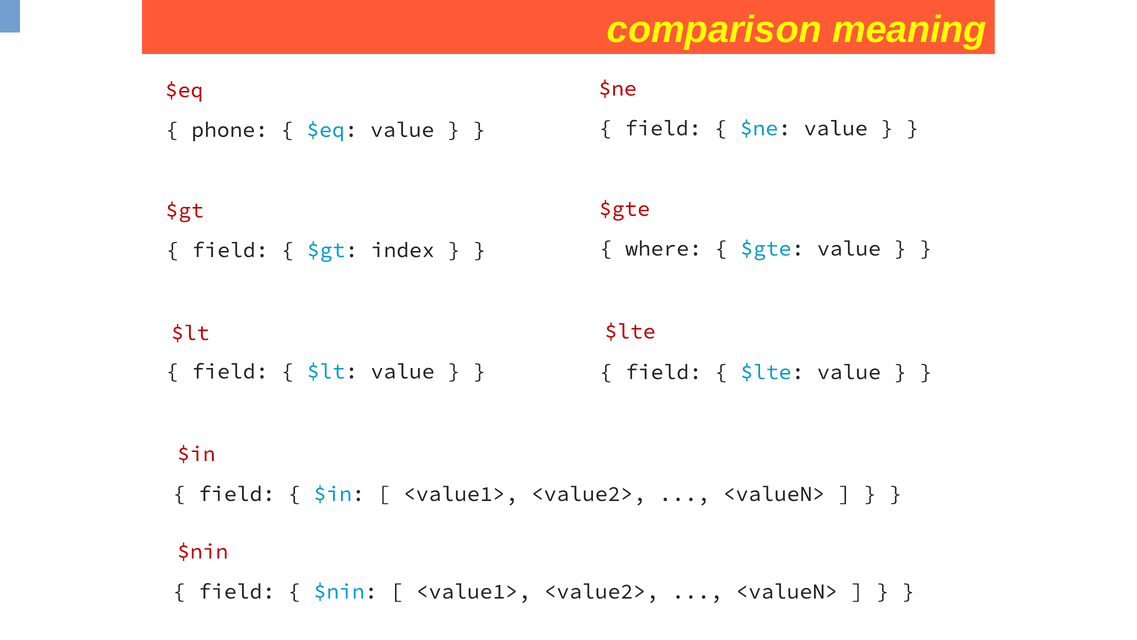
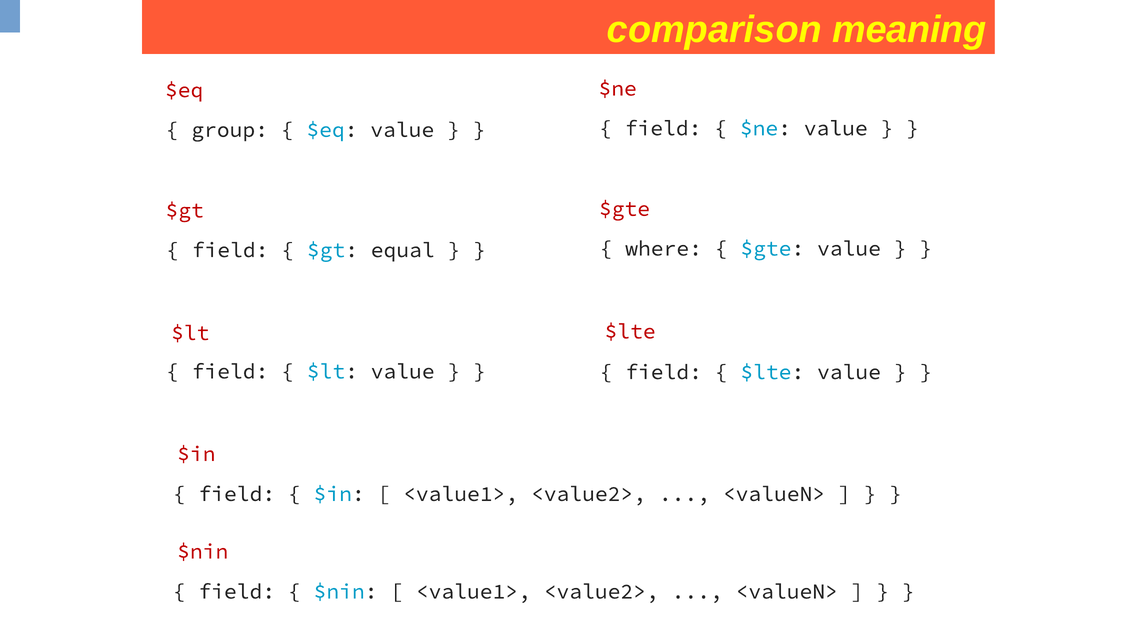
phone: phone -> group (230, 130)
index: index -> equal (403, 250)
